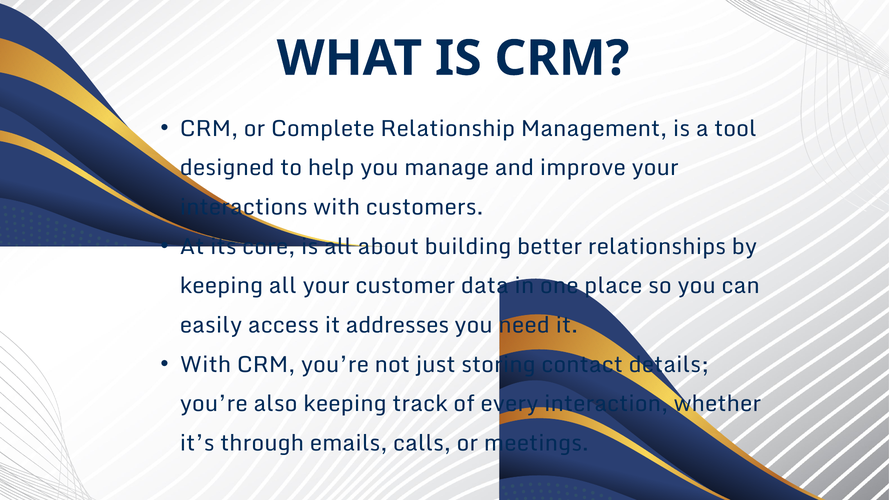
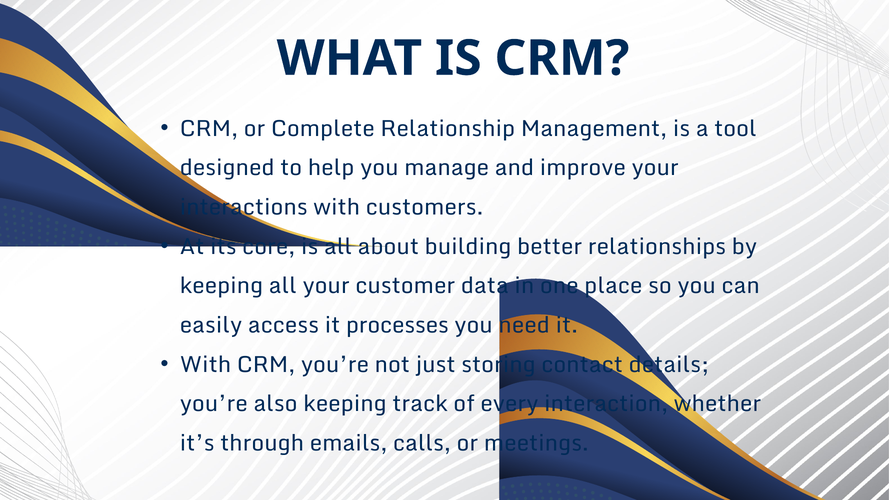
addresses: addresses -> processes (397, 325)
